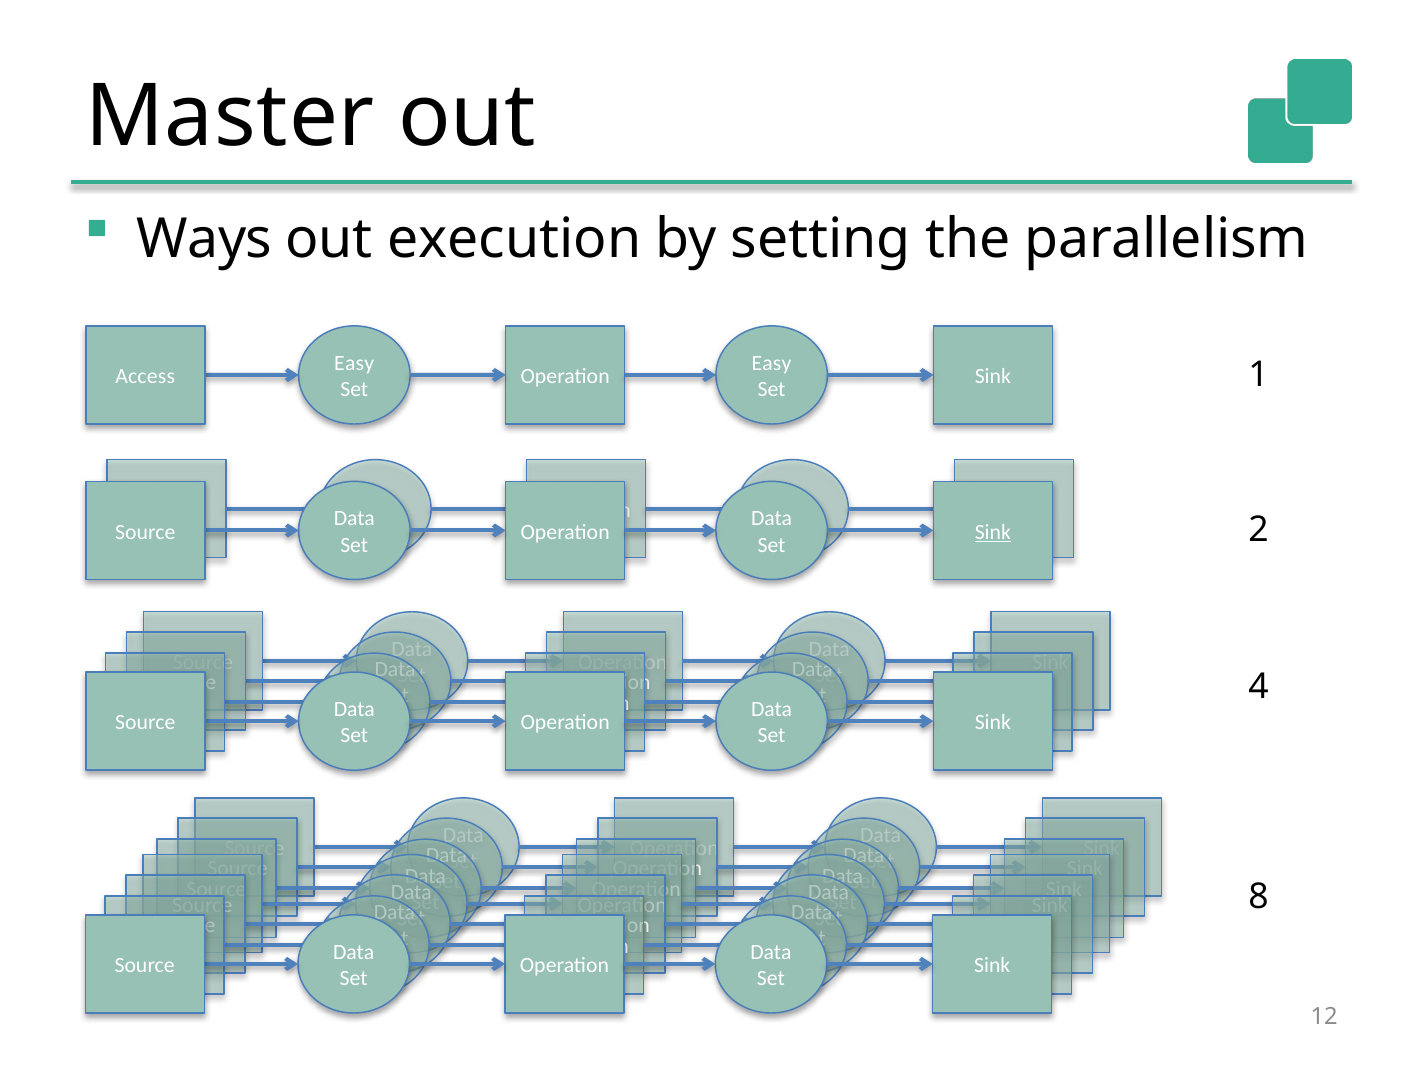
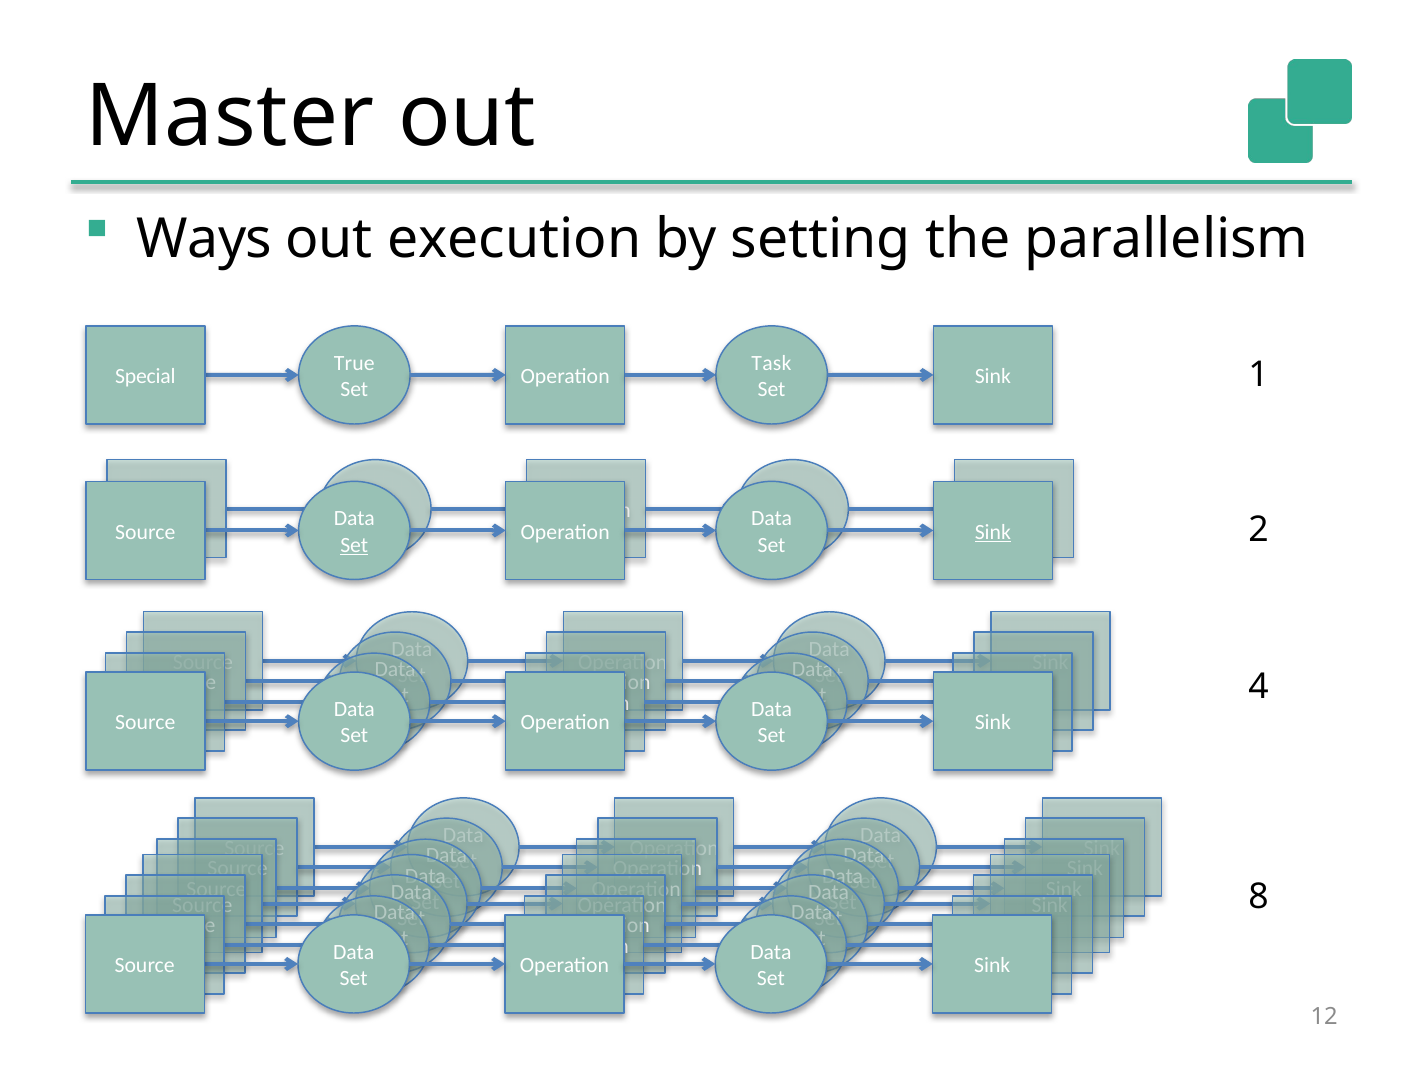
Easy: Easy -> True (354, 363)
Easy: Easy -> Task (771, 363)
Access: Access -> Special (145, 377)
Set underline: none -> present (354, 545)
